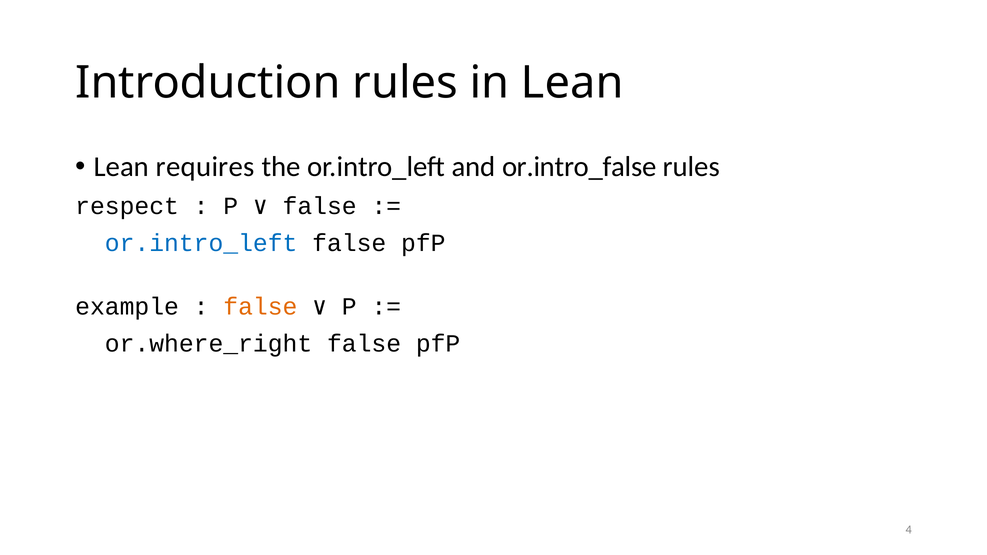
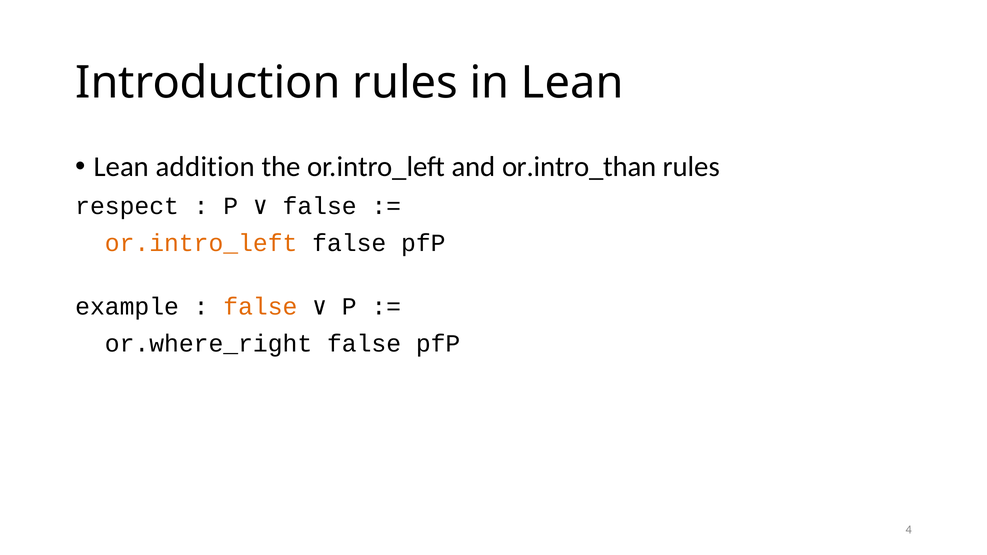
requires: requires -> addition (205, 167)
or.intro_false: or.intro_false -> or.intro_than (579, 167)
or.intro_left colour: blue -> orange (201, 243)
